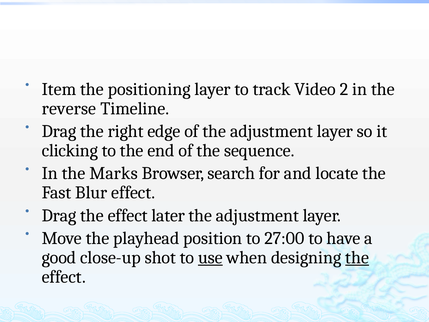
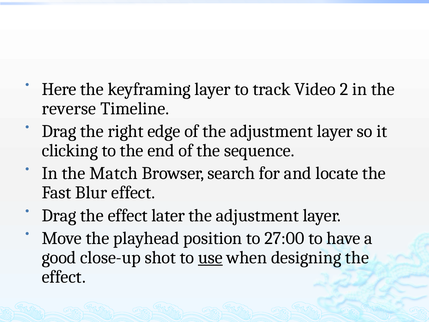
Item: Item -> Here (59, 89)
positioning: positioning -> keyframing (149, 89)
Marks: Marks -> Match (114, 173)
the underline: present -> none (357, 257)
